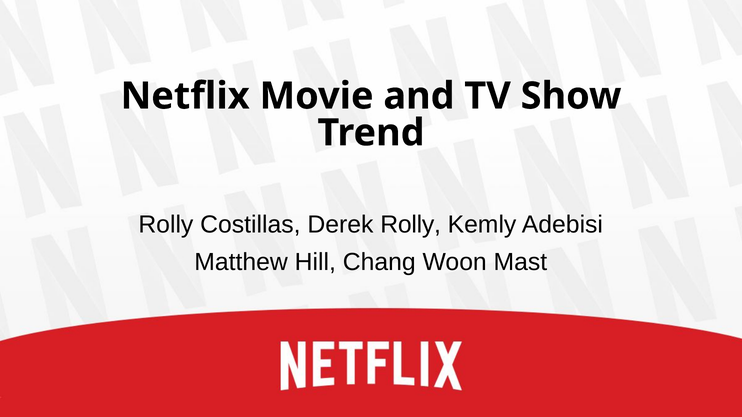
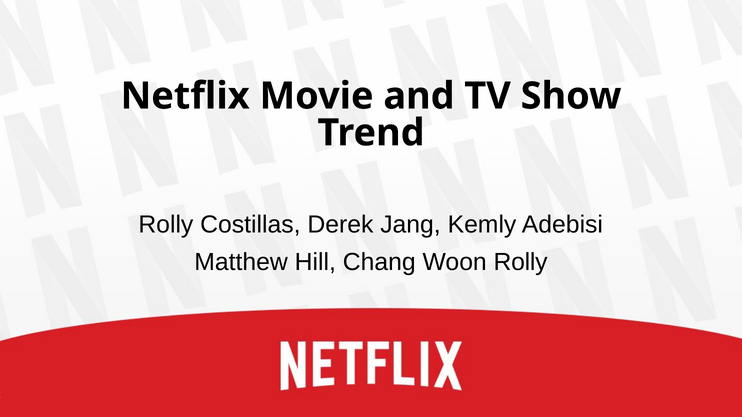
Derek Rolly: Rolly -> Jang (410, 225)
Woon Mast: Mast -> Rolly (521, 262)
